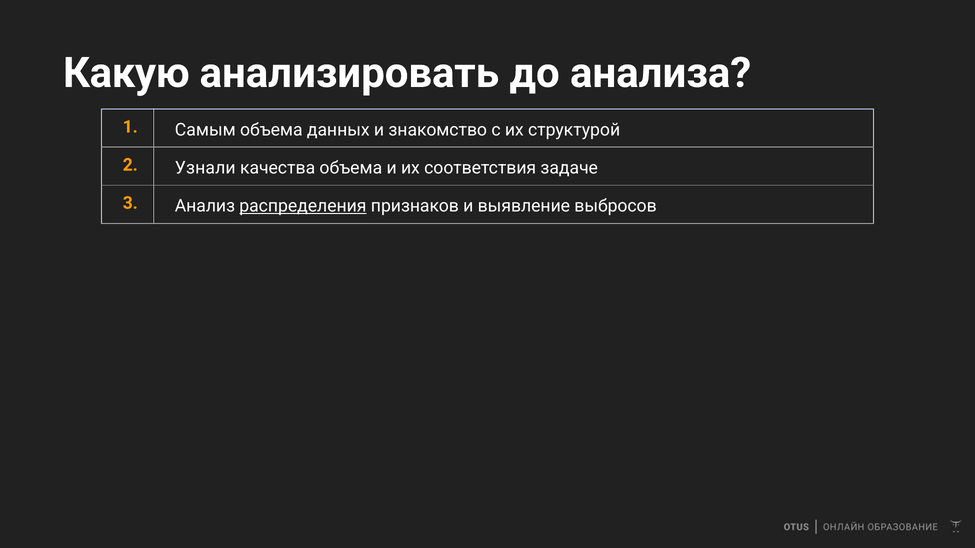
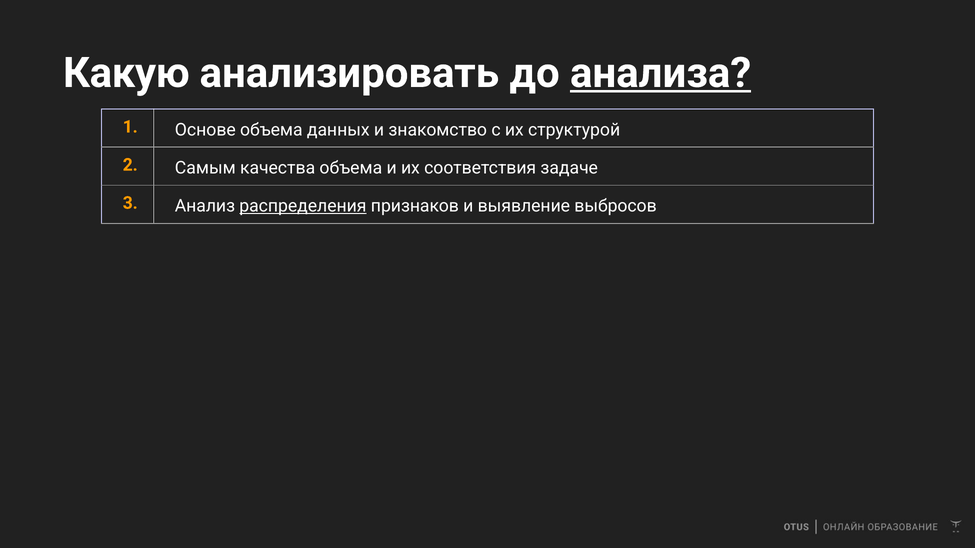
анализа underline: none -> present (661, 73)
Самым: Самым -> Основе (205, 130)
Узнали: Узнали -> Самым (205, 168)
